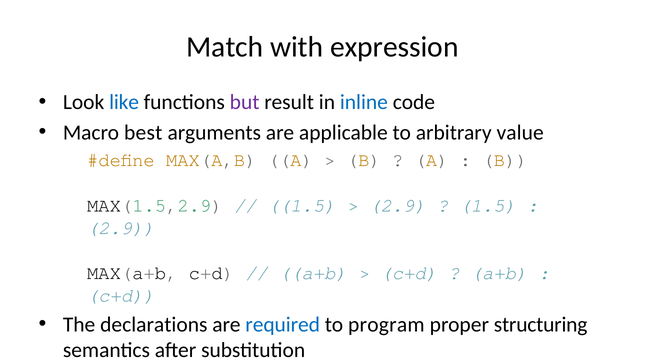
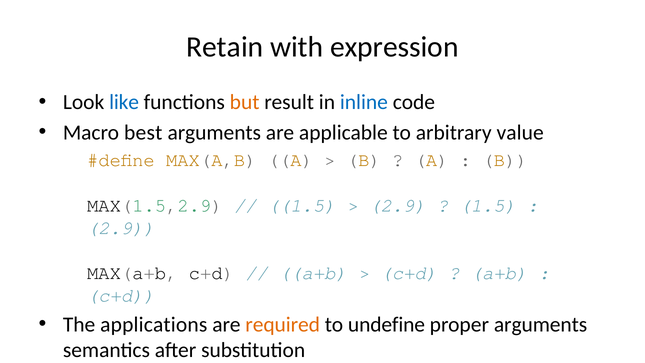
Match: Match -> Retain (225, 47)
but colour: purple -> orange (245, 102)
declarations: declarations -> applications (154, 324)
required colour: blue -> orange (283, 324)
program: program -> undefine (387, 324)
proper structuring: structuring -> arguments (541, 324)
